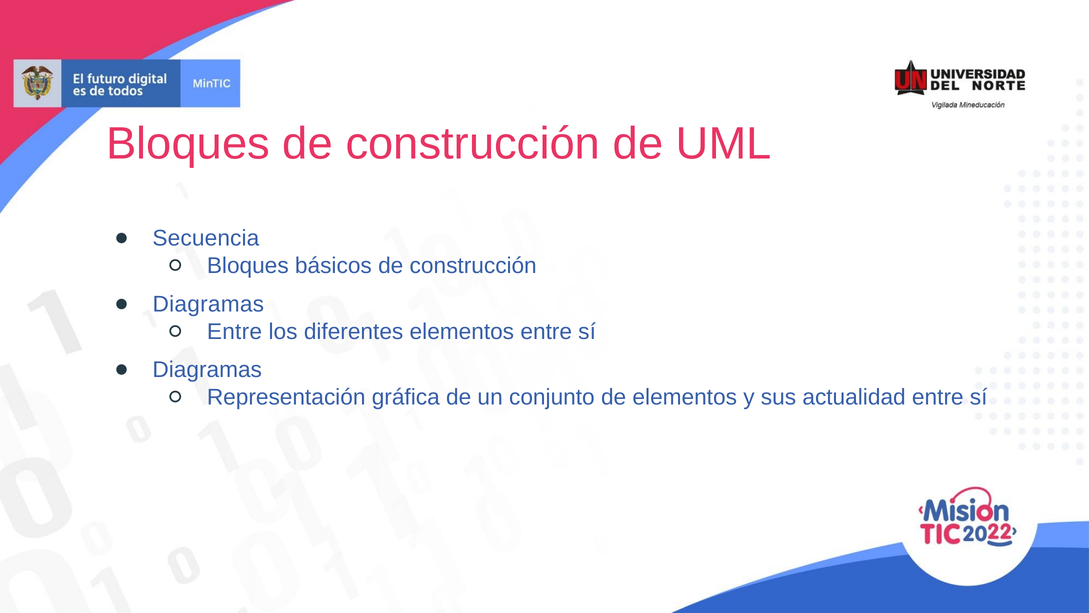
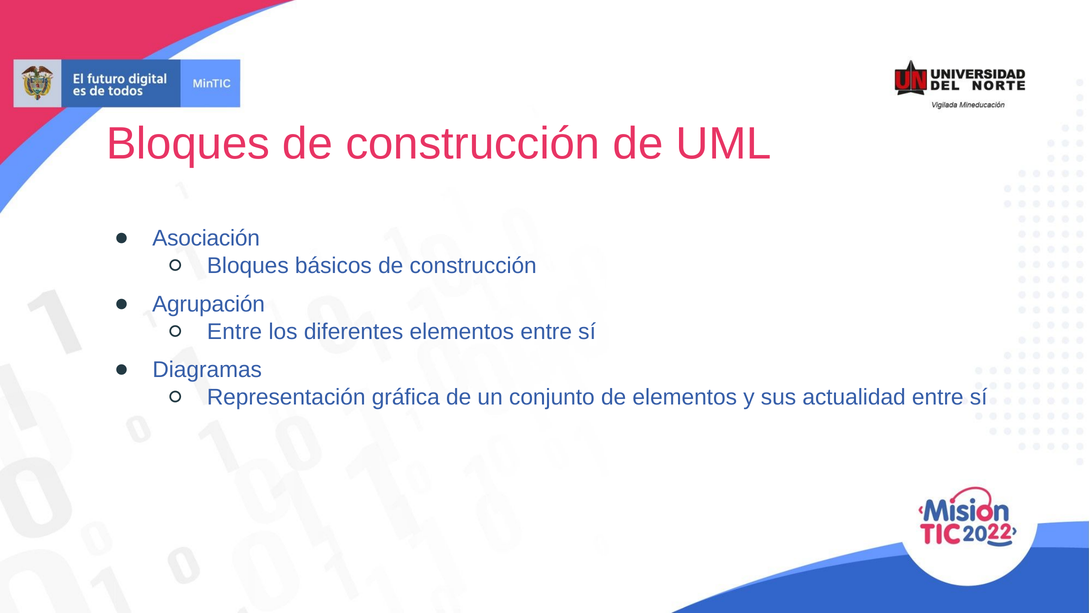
Secuencia: Secuencia -> Asociación (206, 238)
Diagramas: Diagramas -> Agrupación (209, 304)
